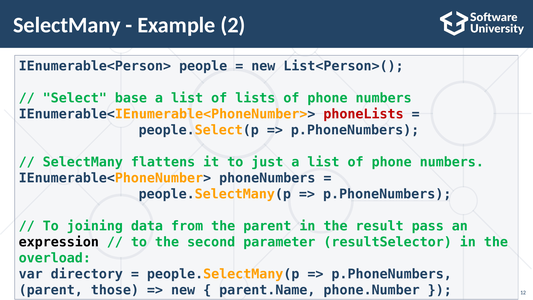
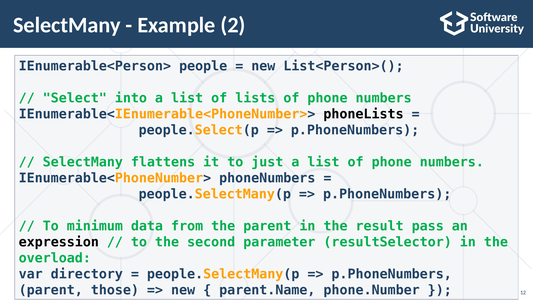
base: base -> into (131, 98)
phoneLists colour: red -> black (363, 114)
joining: joining -> minimum (95, 226)
